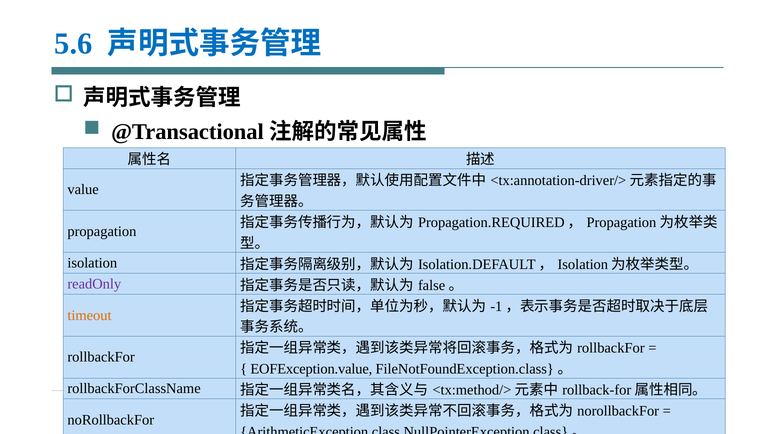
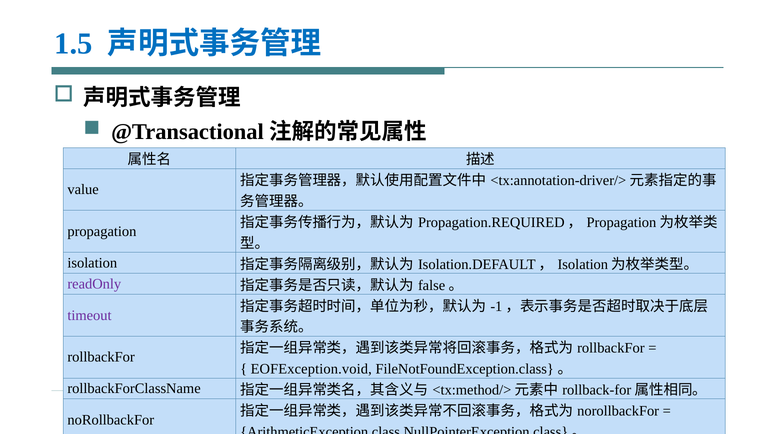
5.6: 5.6 -> 1.5 (73, 44)
timeout colour: orange -> purple (89, 315)
EOFException.value: EOFException.value -> EOFException.void (311, 369)
